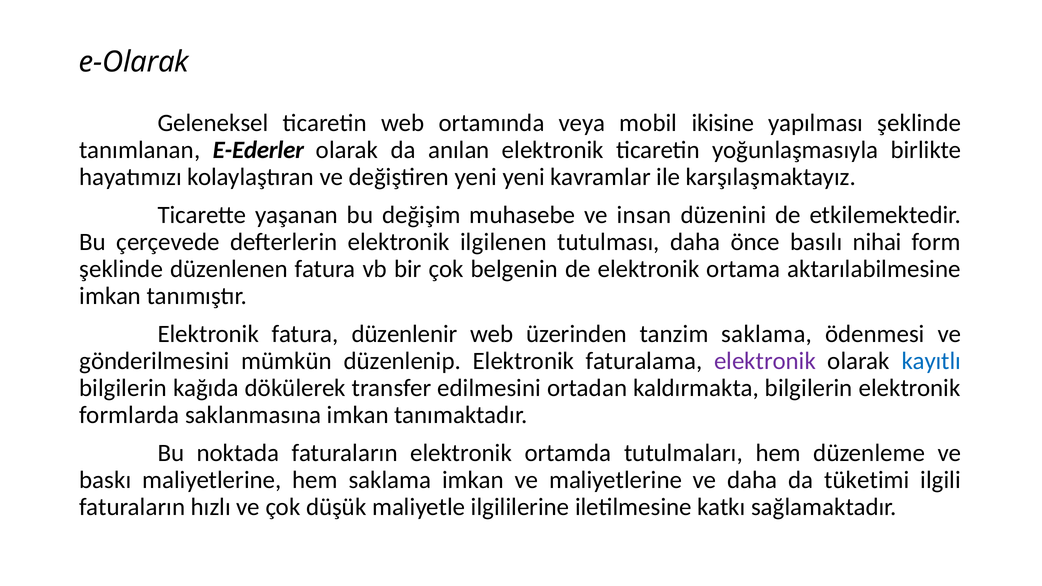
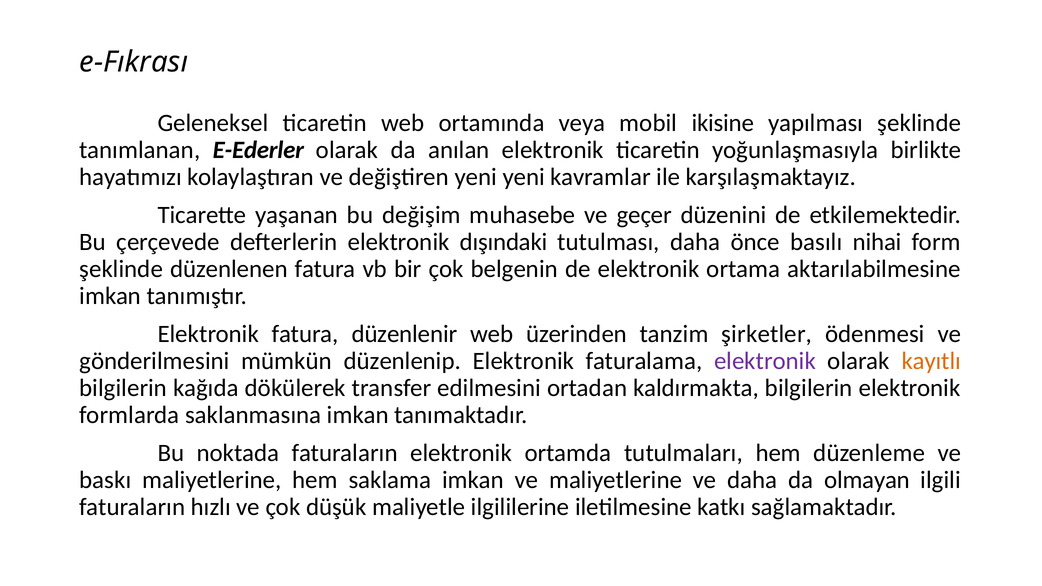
e-Olarak: e-Olarak -> e-Fıkrası (134, 62)
insan: insan -> geçer (644, 215)
ilgilenen: ilgilenen -> dışındaki (504, 242)
tanzim saklama: saklama -> şirketler (767, 334)
kayıtlı colour: blue -> orange (931, 361)
tüketimi: tüketimi -> olmayan (867, 480)
